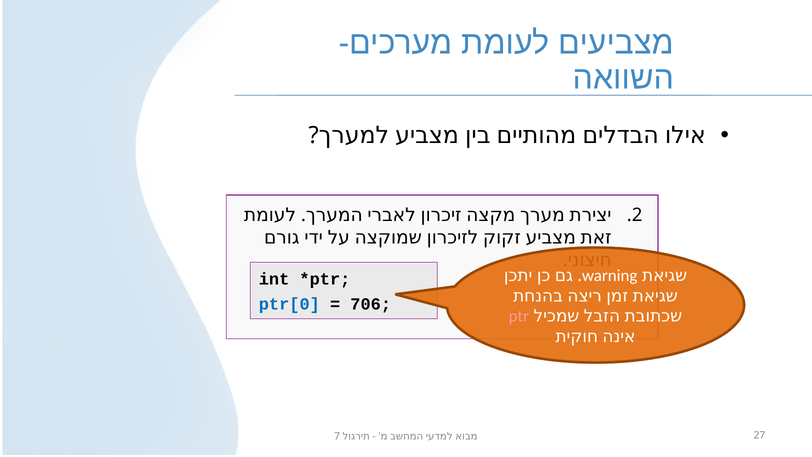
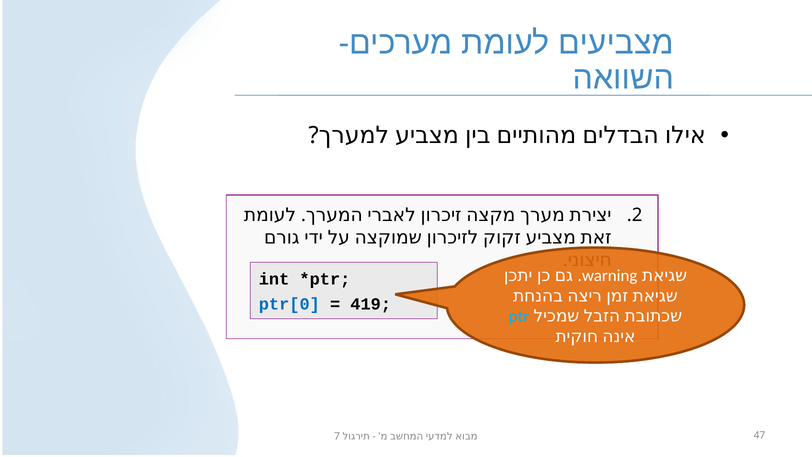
706: 706 -> 419 (371, 304)
ptr colour: pink -> light blue (519, 316)
27: 27 -> 47 (760, 435)
